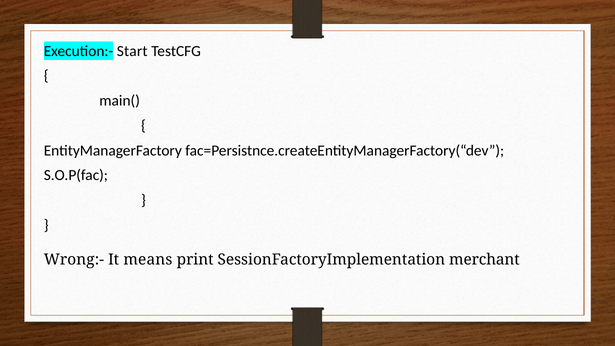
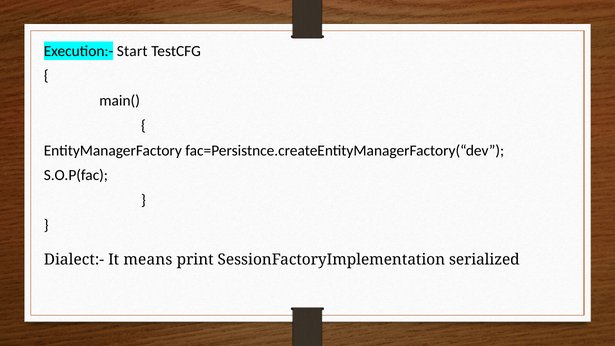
Wrong:-: Wrong:- -> Dialect:- (74, 259)
merchant: merchant -> serialized (484, 259)
